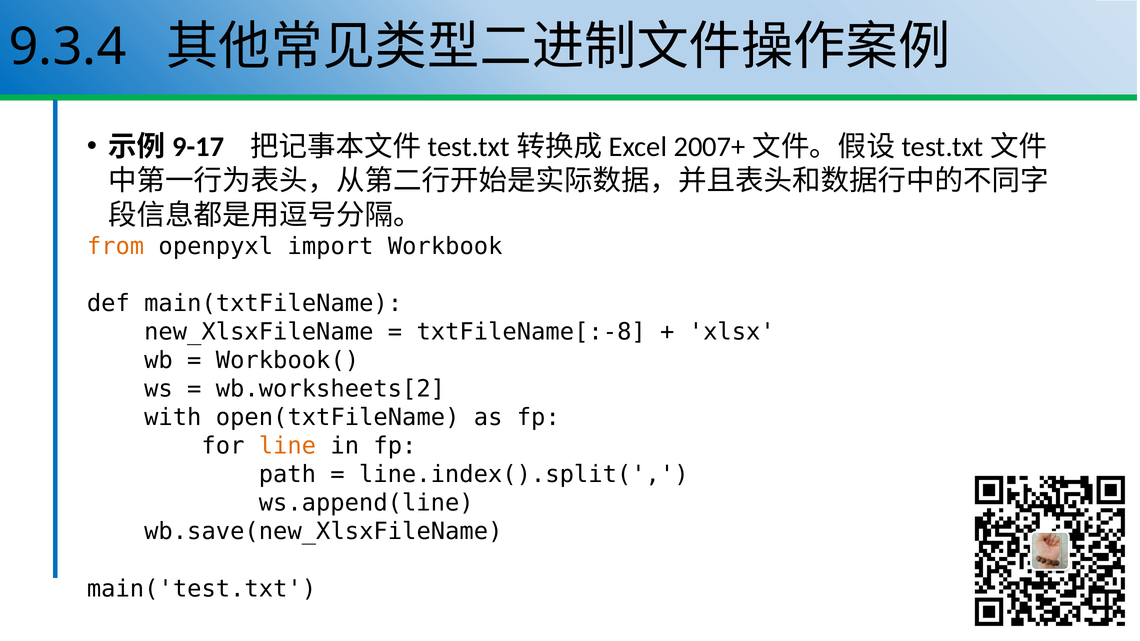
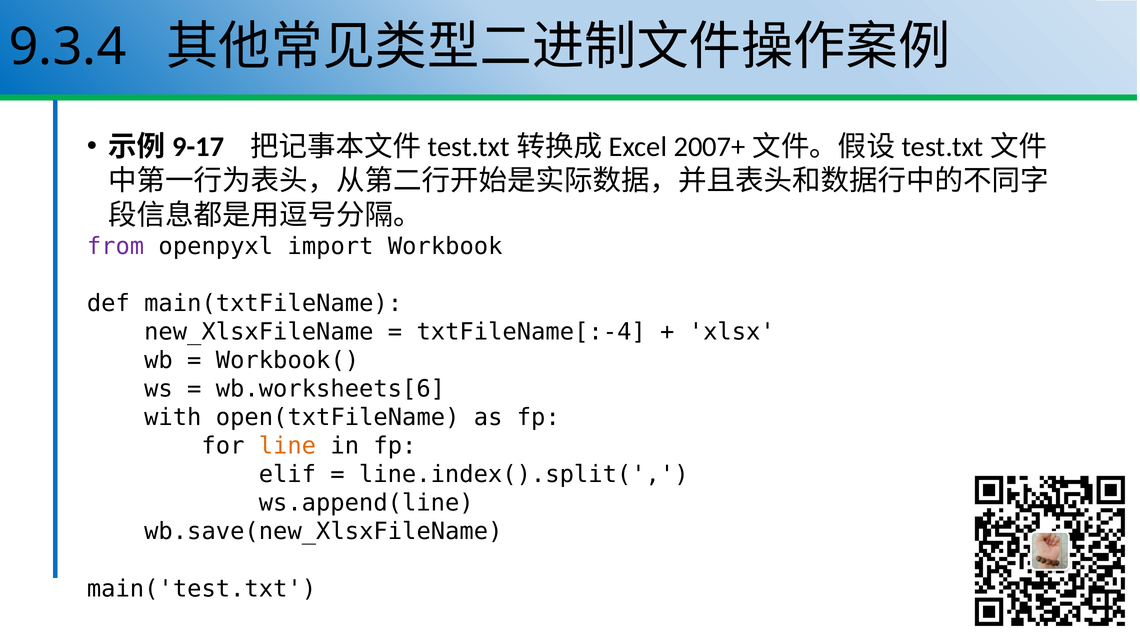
from colour: orange -> purple (116, 246)
txtFileName[:-8: txtFileName[:-8 -> txtFileName[:-4 (531, 332)
wb.worksheets[2: wb.worksheets[2 -> wb.worksheets[6 (330, 389)
path: path -> elif (287, 475)
